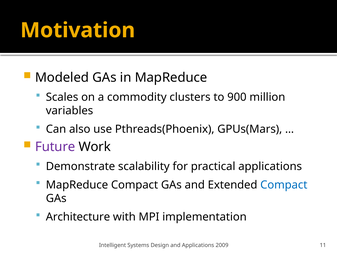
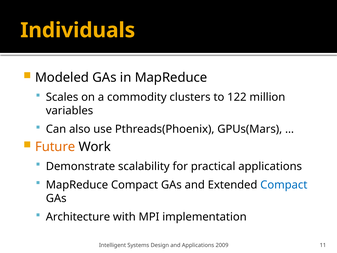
Motivation: Motivation -> Individuals (78, 30)
900: 900 -> 122 (237, 97)
Future colour: purple -> orange (55, 147)
